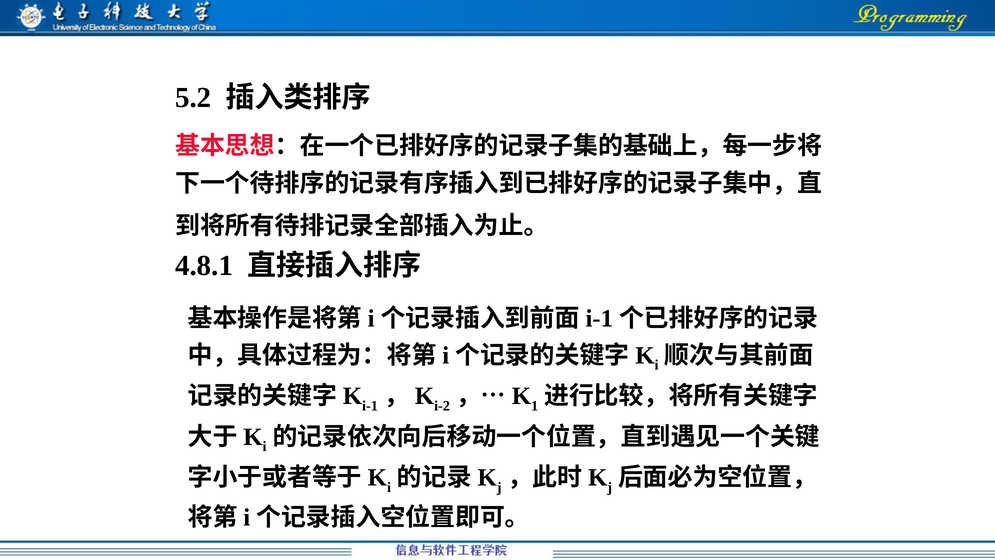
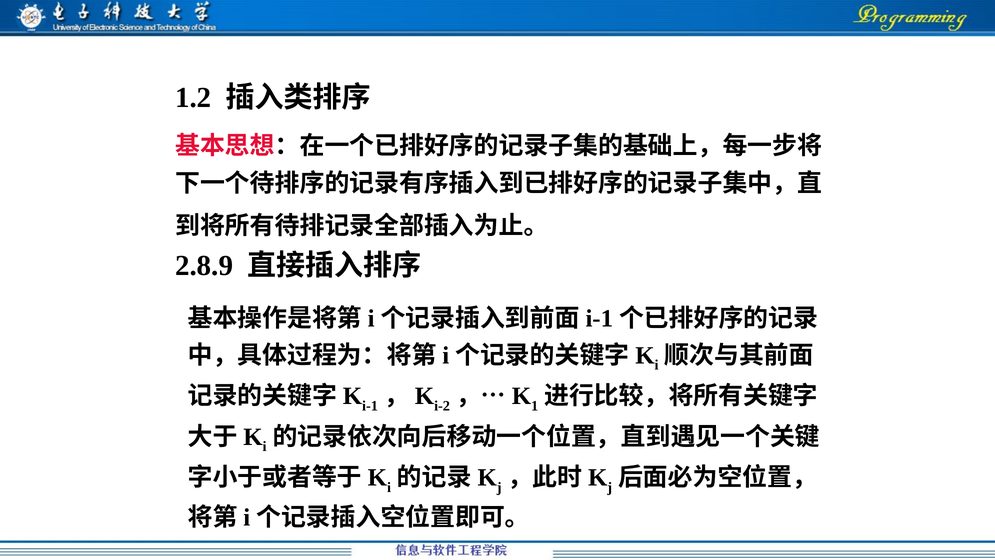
5.2: 5.2 -> 1.2 (193, 98)
4.8.1: 4.8.1 -> 2.8.9 (204, 266)
